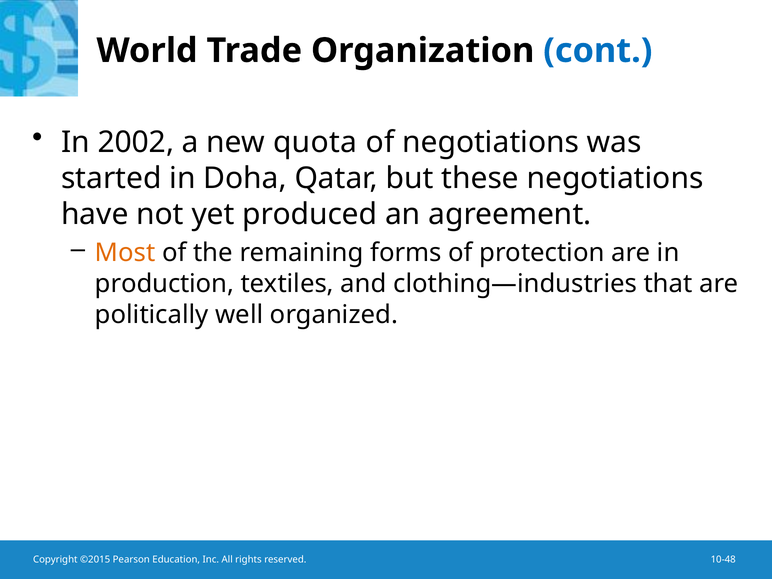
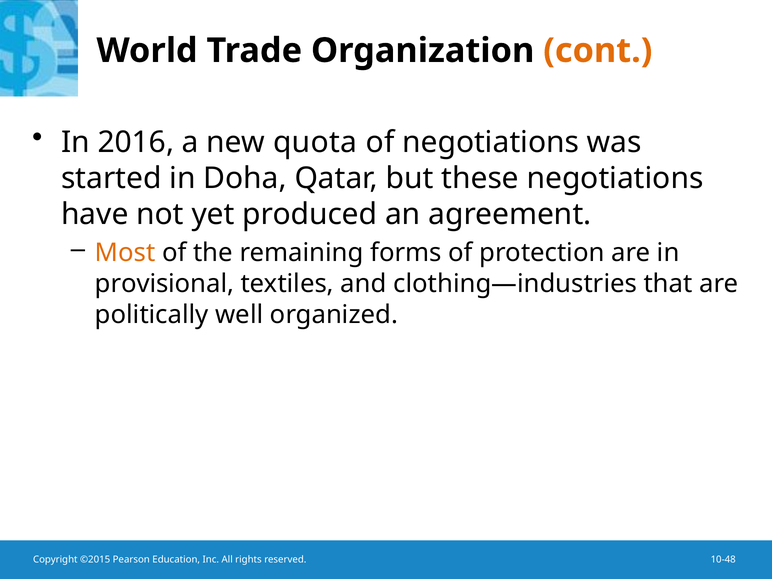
cont colour: blue -> orange (598, 51)
2002: 2002 -> 2016 (136, 142)
production: production -> provisional (164, 284)
